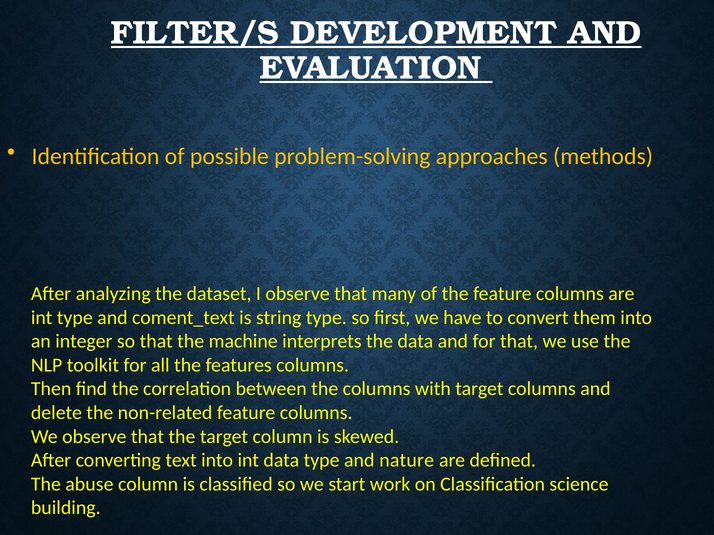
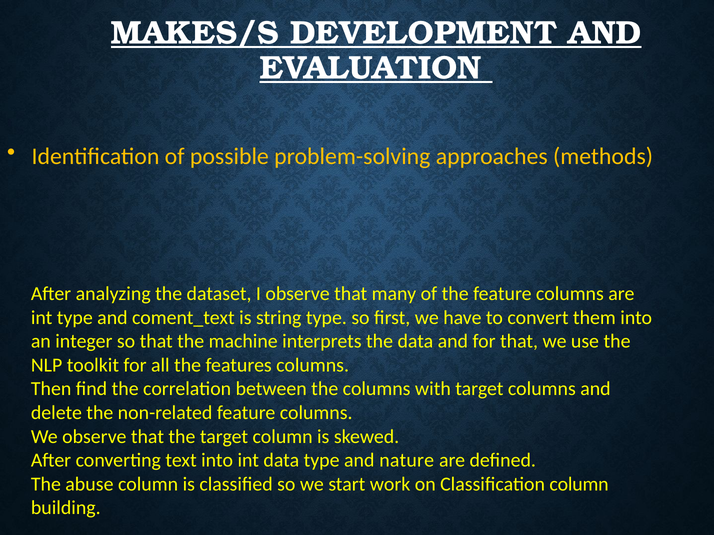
FILTER/S: FILTER/S -> MAKES/S (195, 33)
Classification science: science -> column (579, 485)
